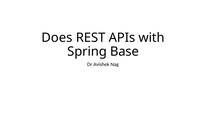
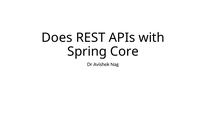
Base: Base -> Core (124, 51)
